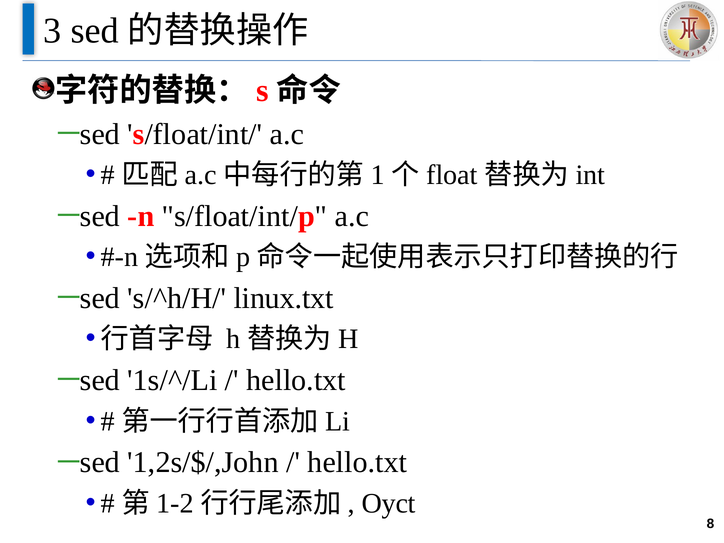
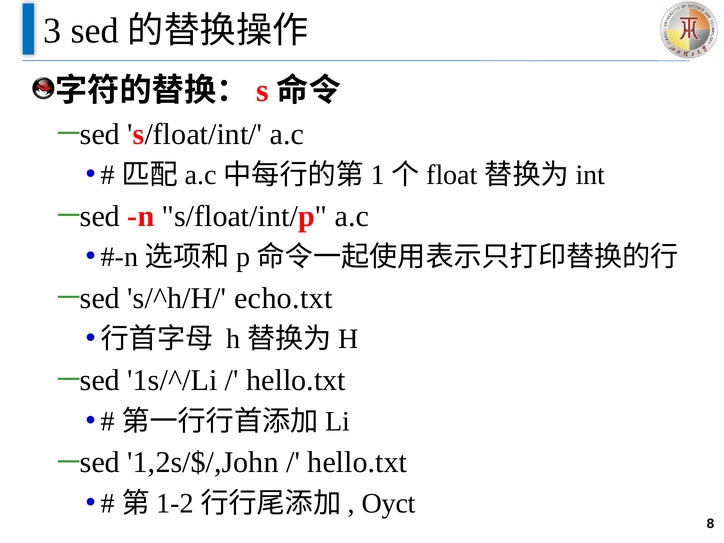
linux.txt: linux.txt -> echo.txt (283, 298)
